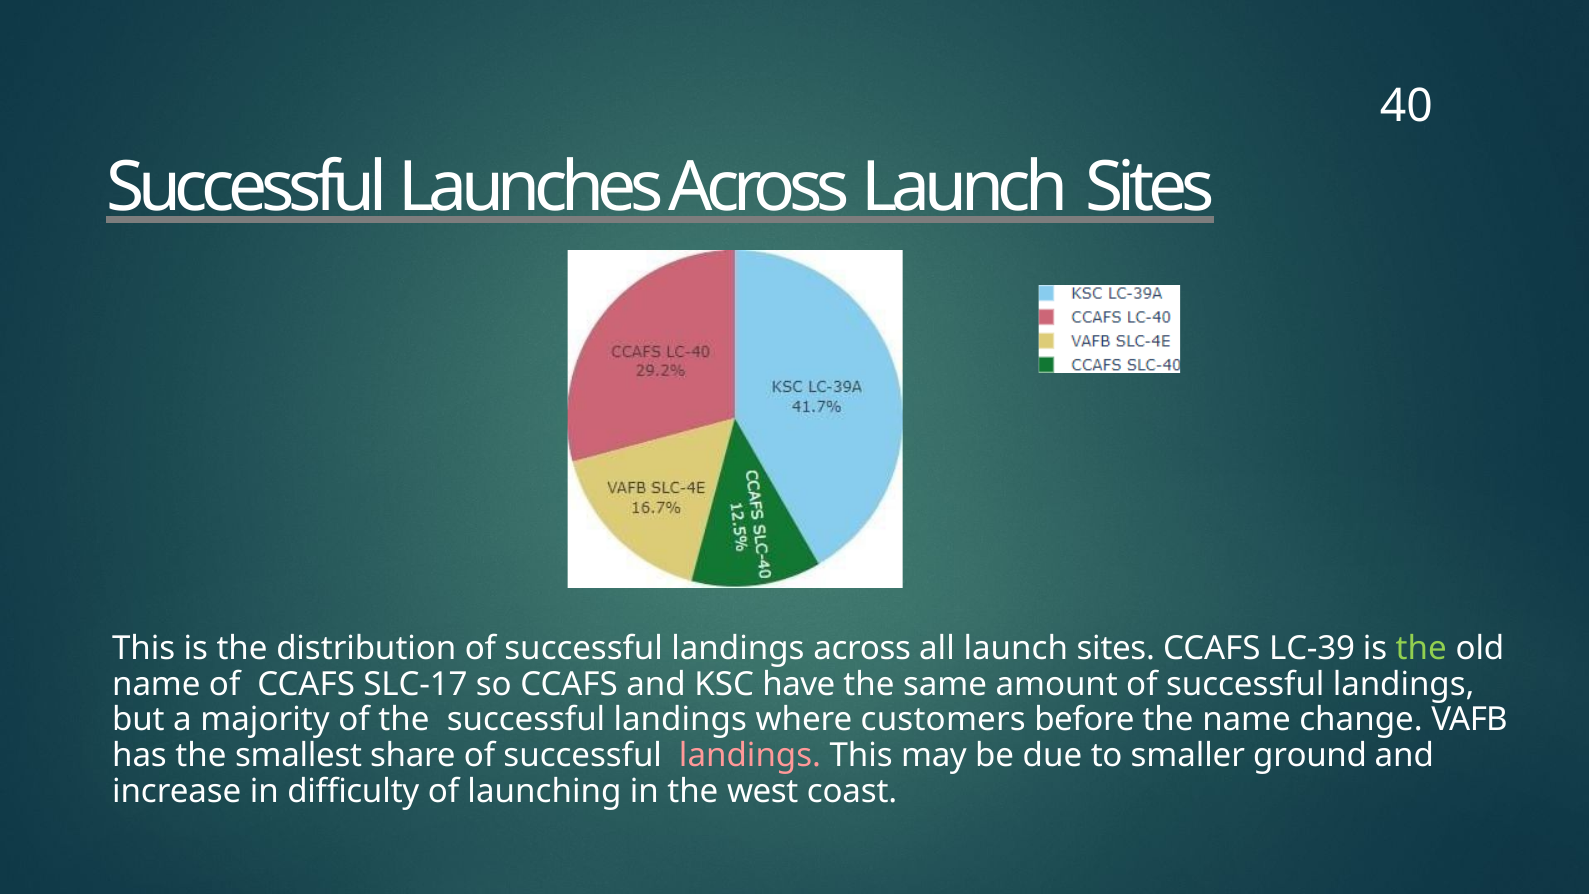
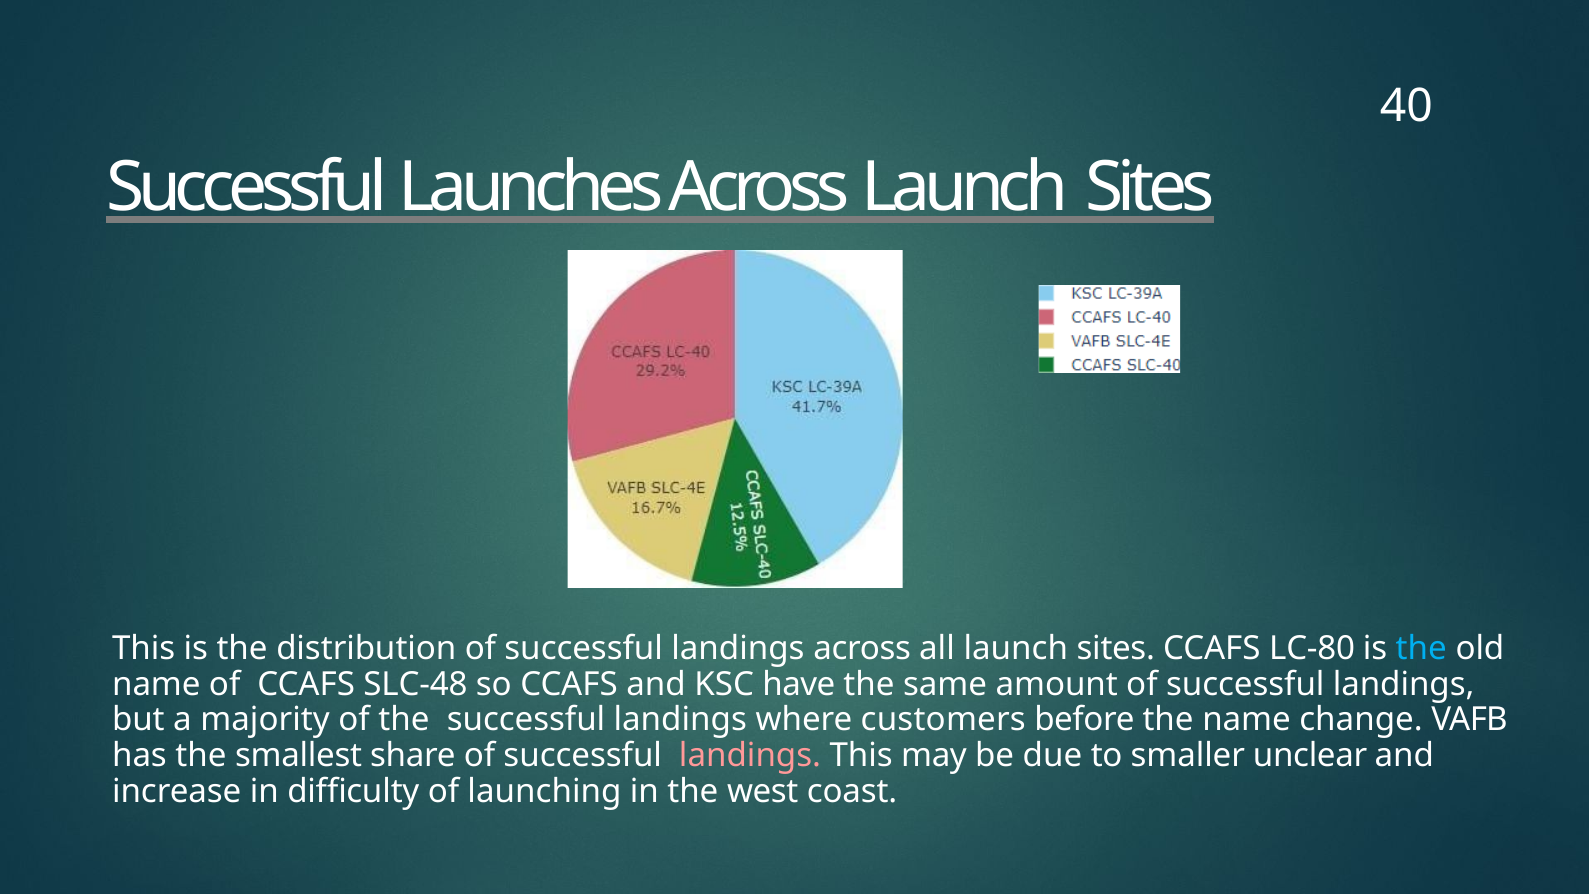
LC-39: LC-39 -> LC-80 (1312, 648)
the colour: light green -> light blue (1421, 648)
SLC-17: SLC-17 -> SLC-48 (416, 684)
ground: ground -> unclear (1310, 756)
